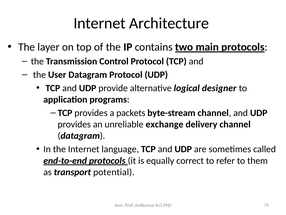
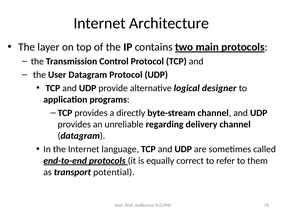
packets: packets -> directly (131, 113)
exchange: exchange -> regarding (165, 124)
